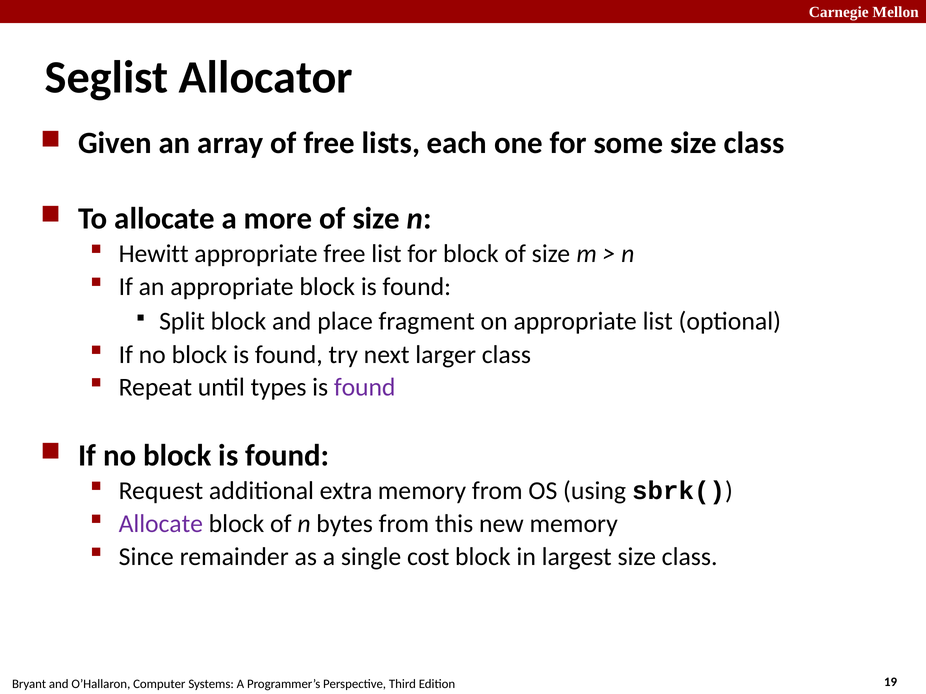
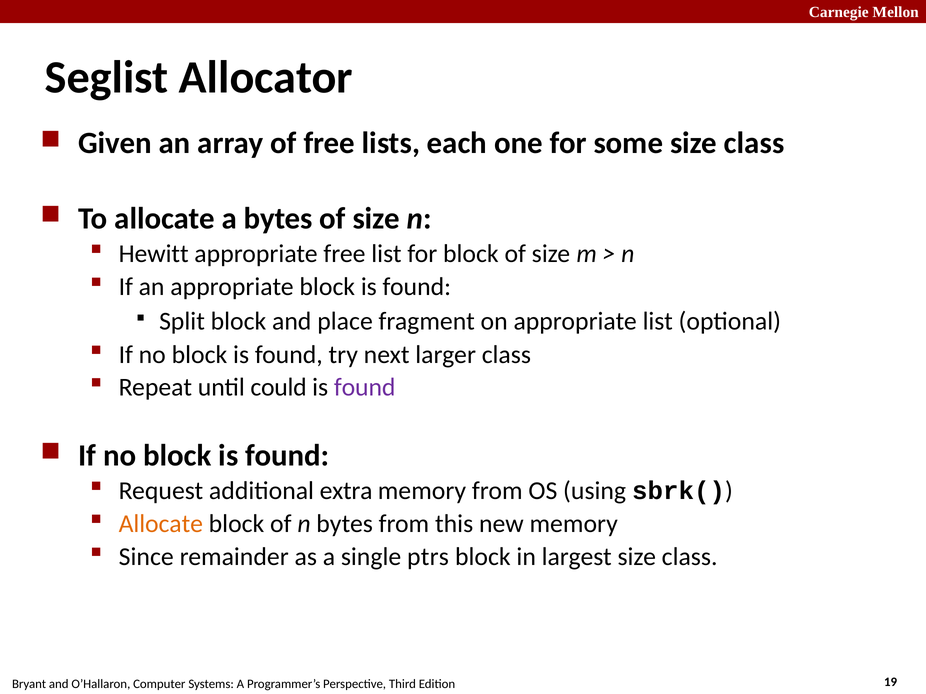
a more: more -> bytes (278, 219)
types: types -> could (279, 388)
Allocate colour: purple -> orange (161, 524)
cost: cost -> ptrs (428, 557)
